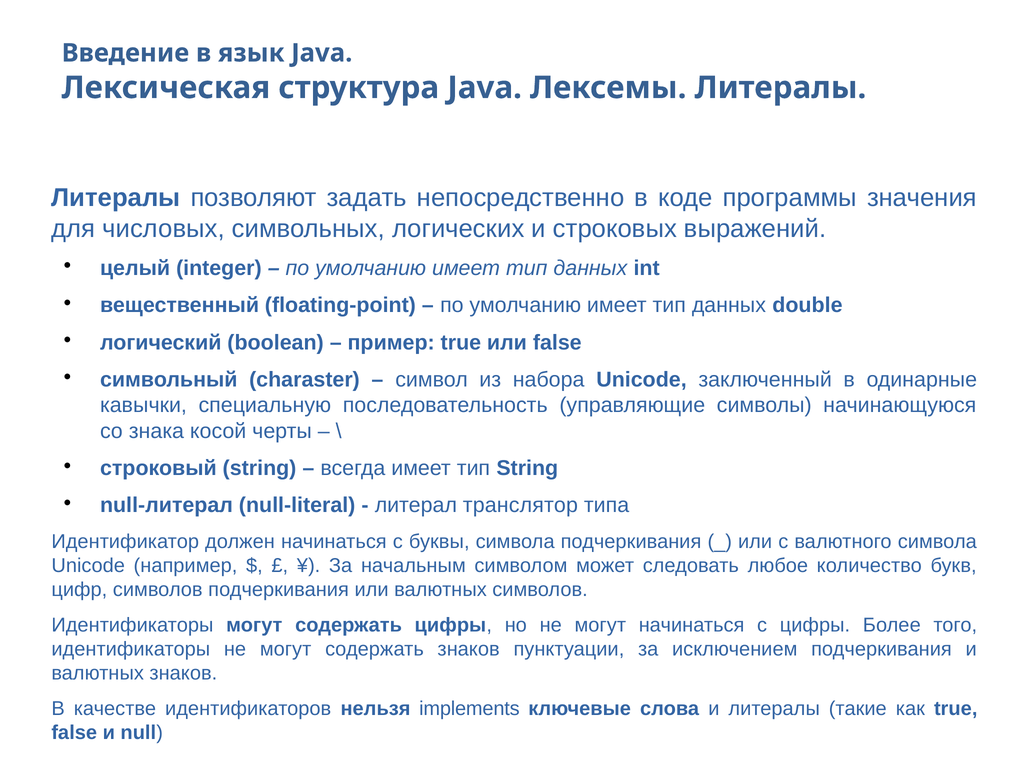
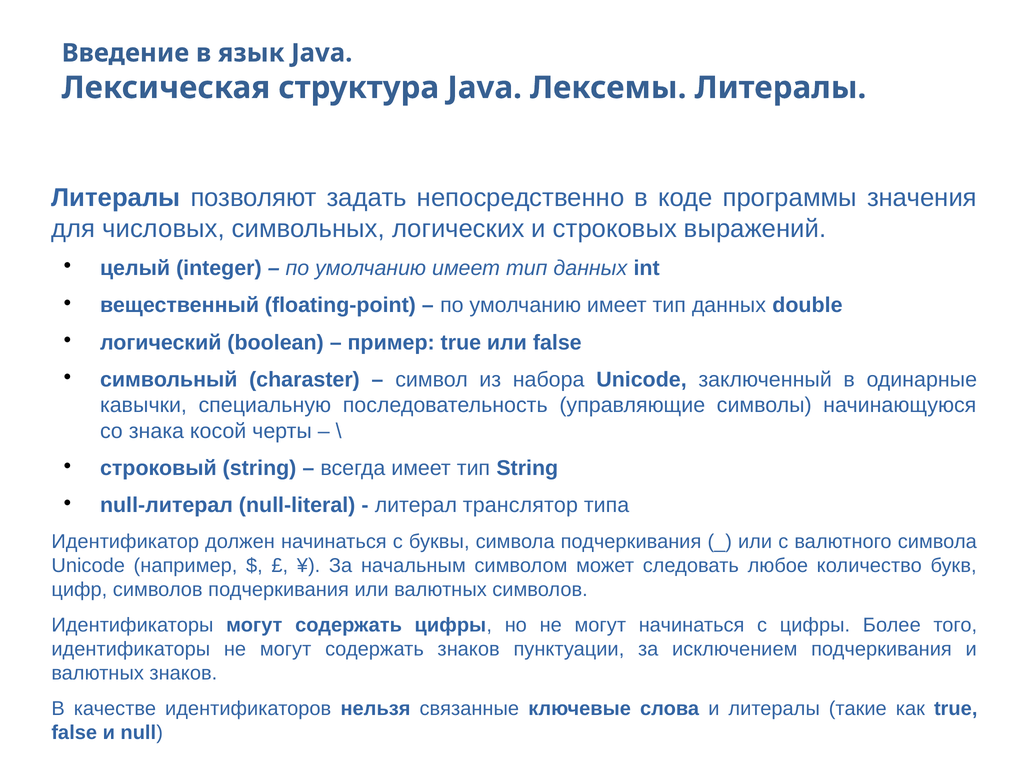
implements: implements -> связанные (469, 708)
